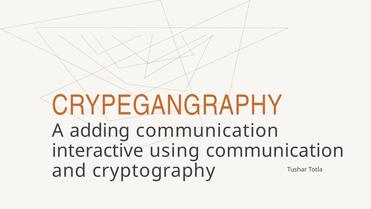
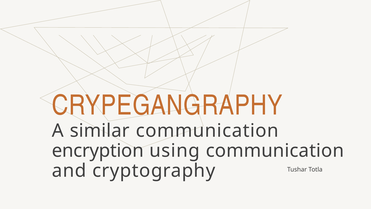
adding: adding -> similar (100, 130)
interactive: interactive -> encryption (98, 151)
